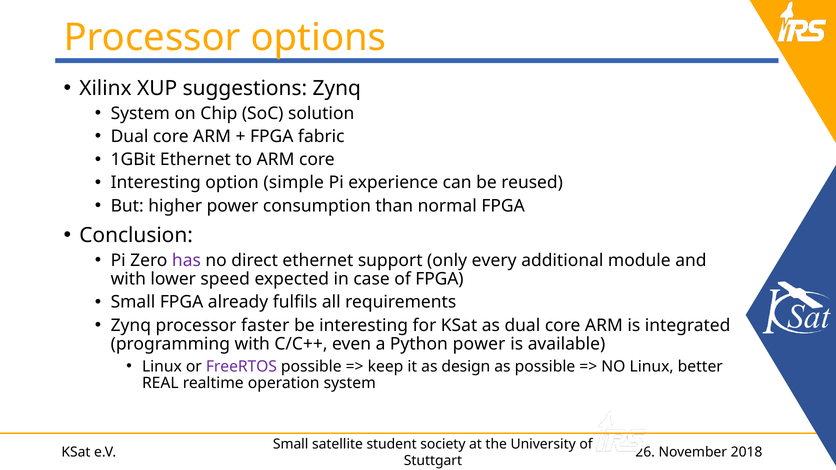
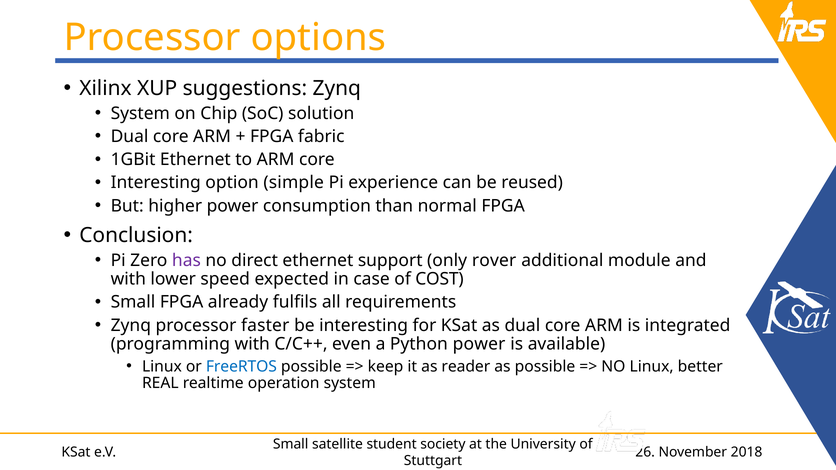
every: every -> rover (494, 260)
of FPGA: FPGA -> COST (439, 279)
FreeRTOS colour: purple -> blue (241, 367)
design: design -> reader (466, 367)
